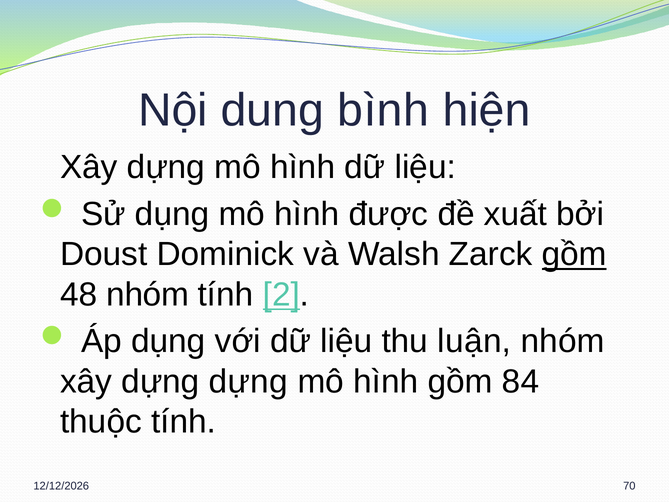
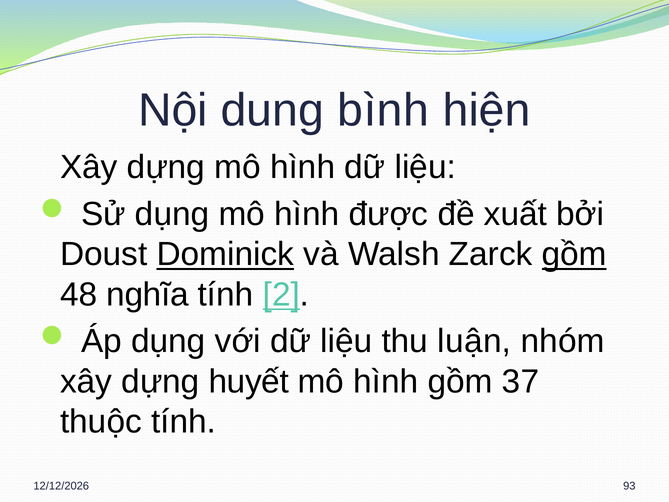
Dominick underline: none -> present (225, 254)
48 nhóm: nhóm -> nghĩa (148, 294)
dựng dựng: dựng -> huyết (249, 381)
84: 84 -> 37 (521, 381)
70: 70 -> 93 (629, 486)
